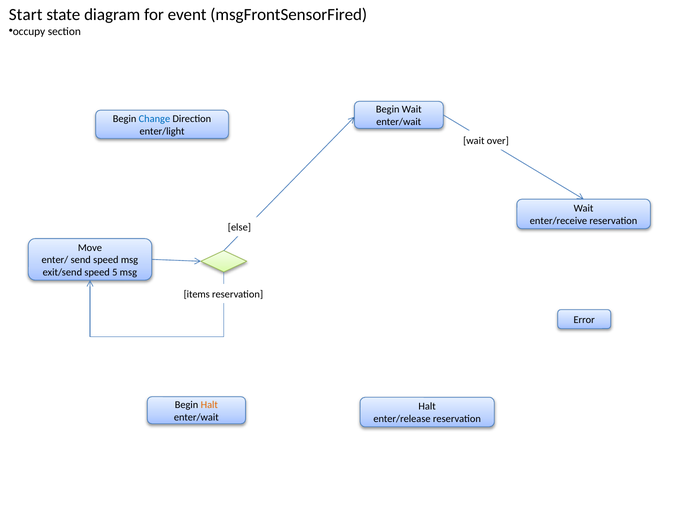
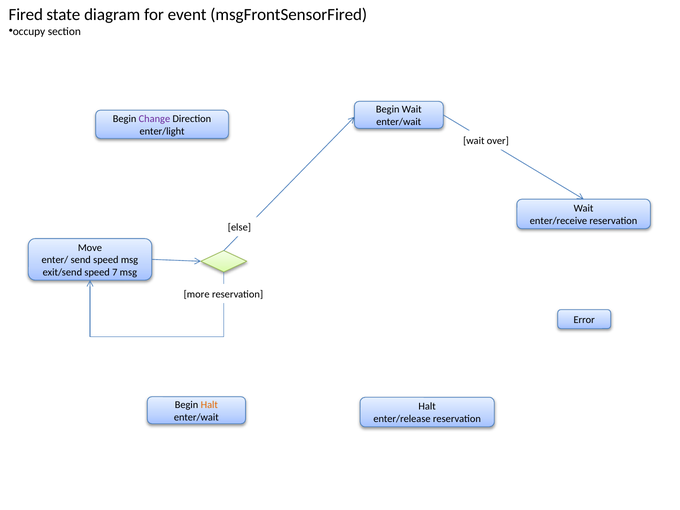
Start: Start -> Fired (26, 15)
Change colour: blue -> purple (154, 119)
5: 5 -> 7 (115, 273)
items: items -> more (197, 294)
